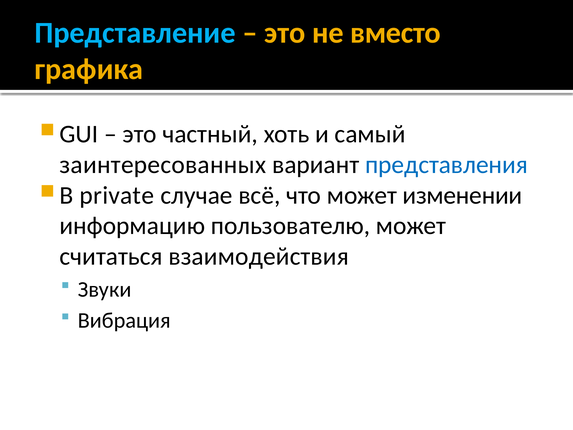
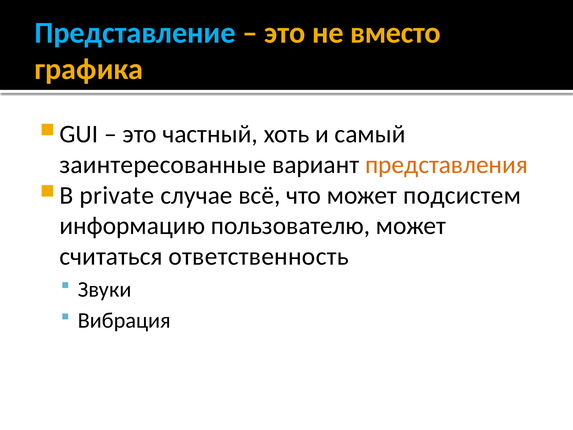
заинтересованных: заинтересованных -> заинтересованные (163, 165)
представления colour: blue -> orange (447, 165)
изменении: изменении -> подсистем (462, 195)
взаимодействия: взаимодействия -> ответственность (259, 256)
